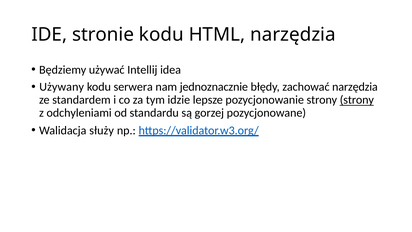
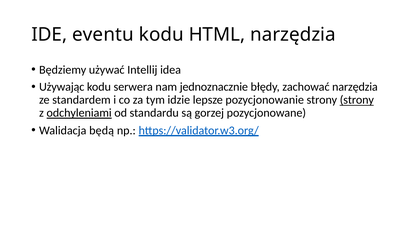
stronie: stronie -> eventu (103, 35)
Używany: Używany -> Używając (62, 87)
odchyleniami underline: none -> present (79, 113)
służy: służy -> będą (102, 130)
